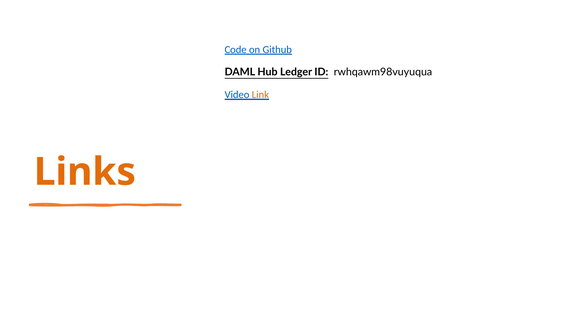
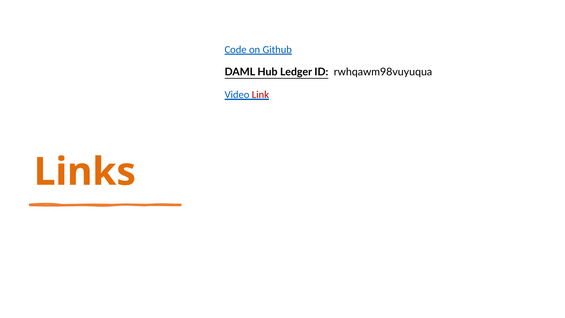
Link colour: orange -> red (260, 95)
